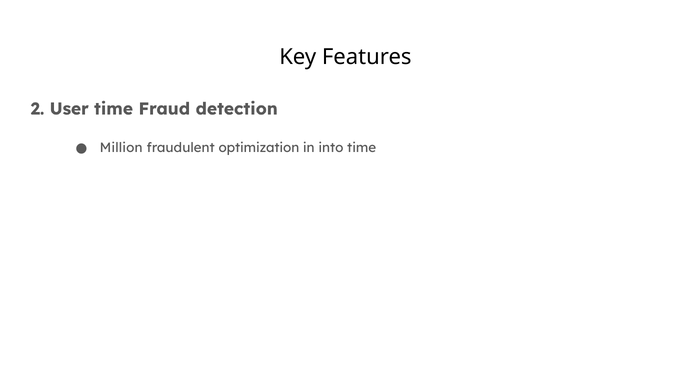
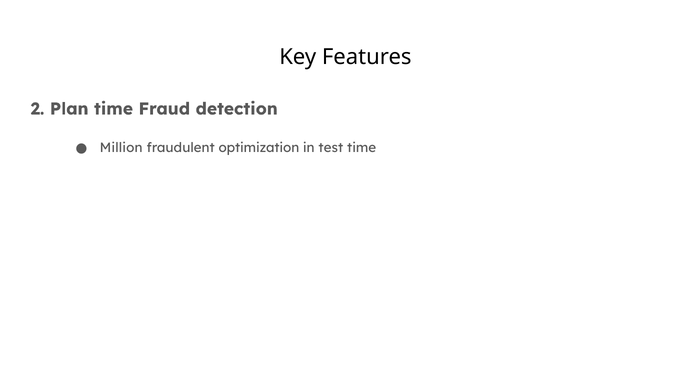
User: User -> Plan (69, 109)
into: into -> test (331, 148)
